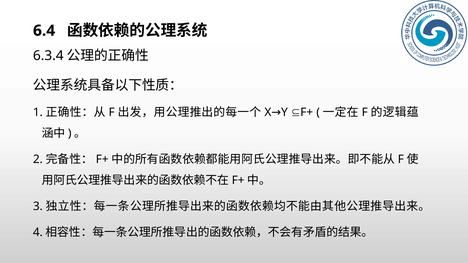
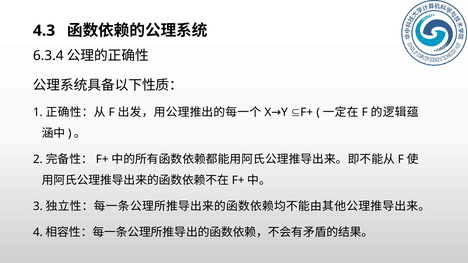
6.4: 6.4 -> 4.3 (44, 31)
